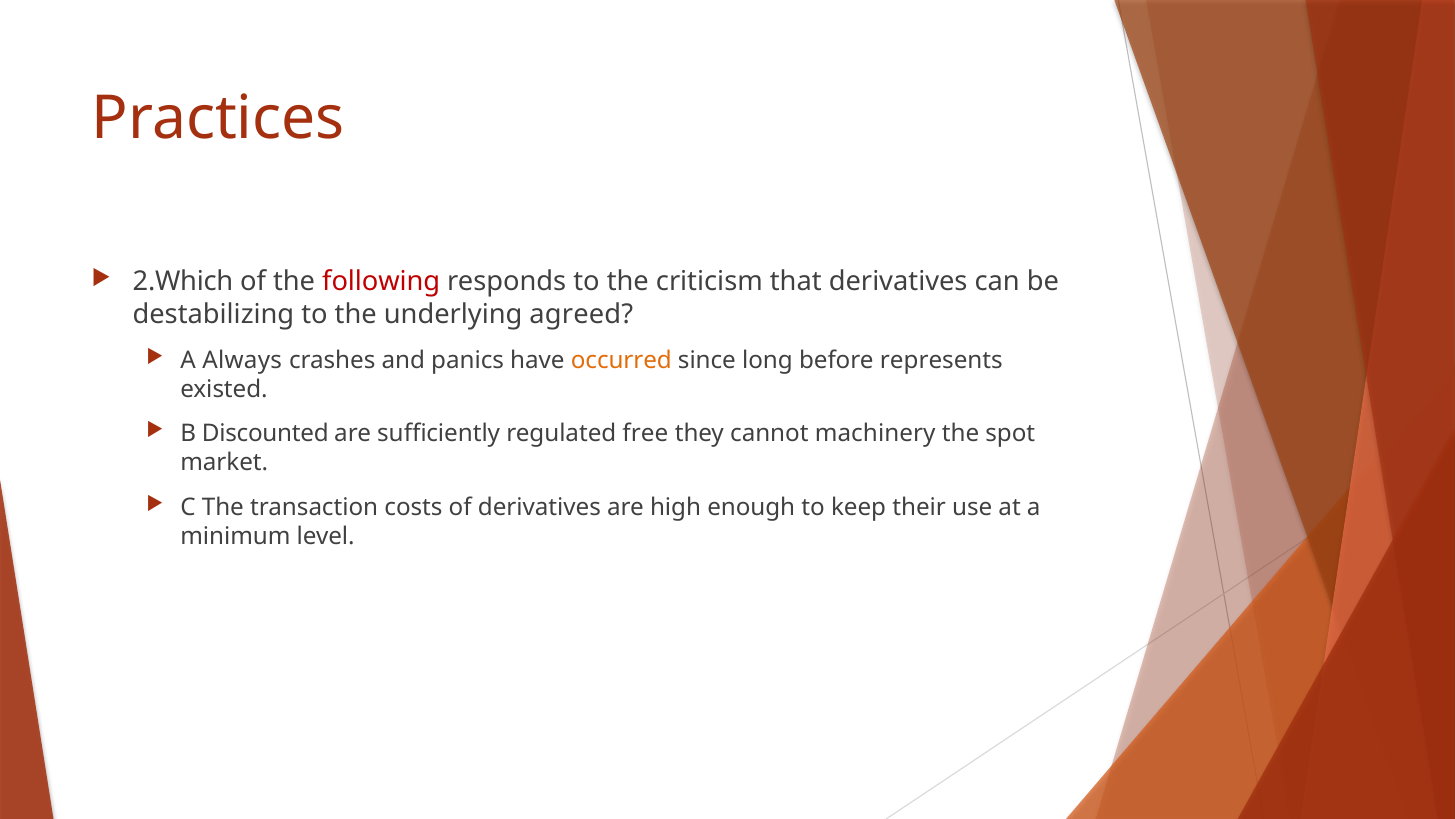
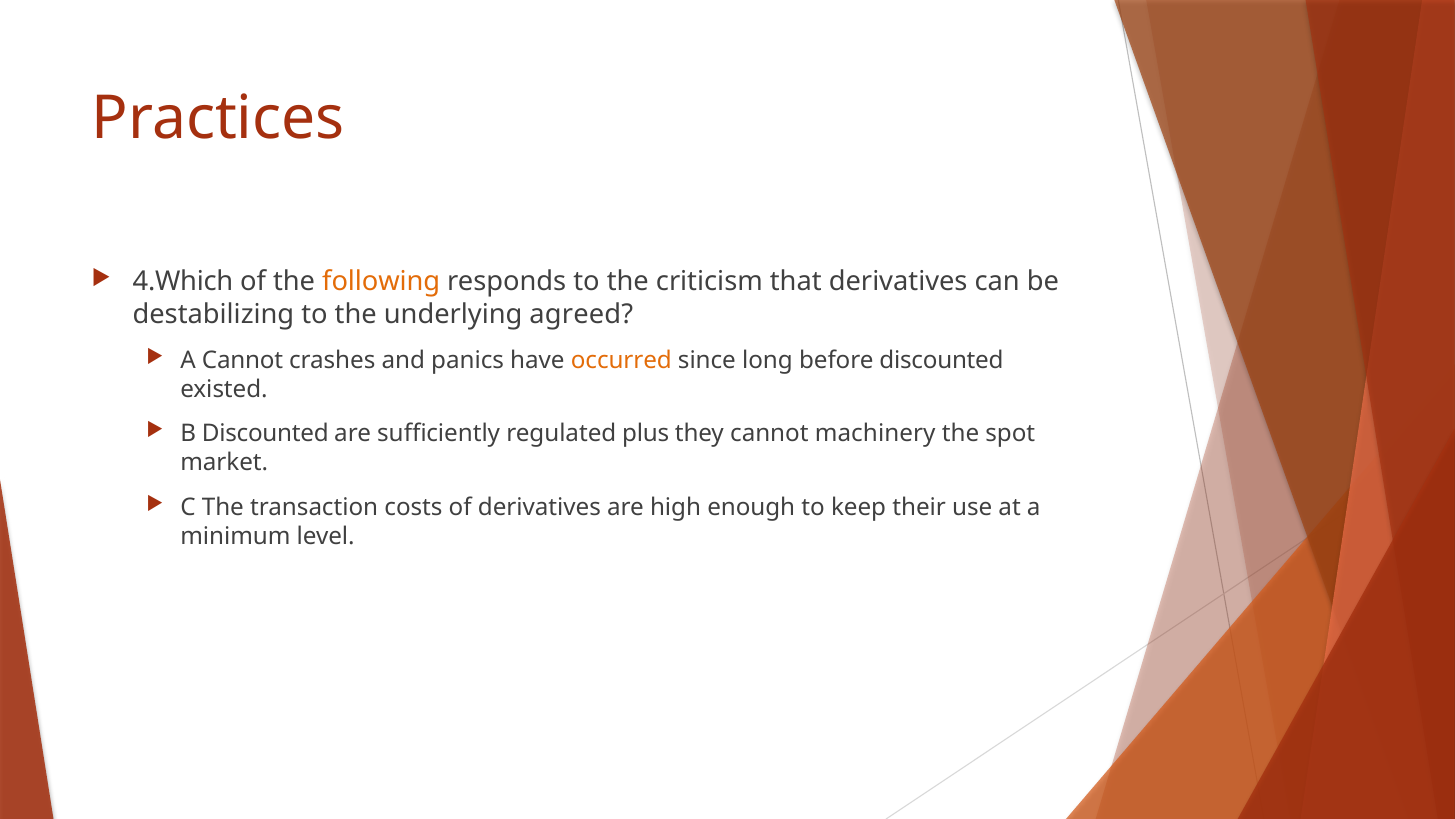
2.Which: 2.Which -> 4.Which (183, 282)
following colour: red -> orange (381, 282)
A Always: Always -> Cannot (242, 360)
before represents: represents -> discounted (942, 360)
free: free -> plus (646, 434)
